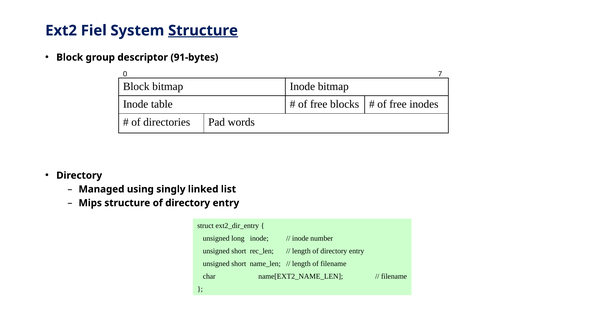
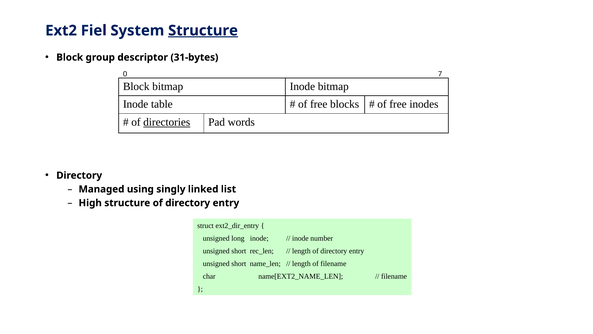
91-bytes: 91-bytes -> 31-bytes (194, 57)
directories underline: none -> present (167, 122)
Mips: Mips -> High (90, 203)
